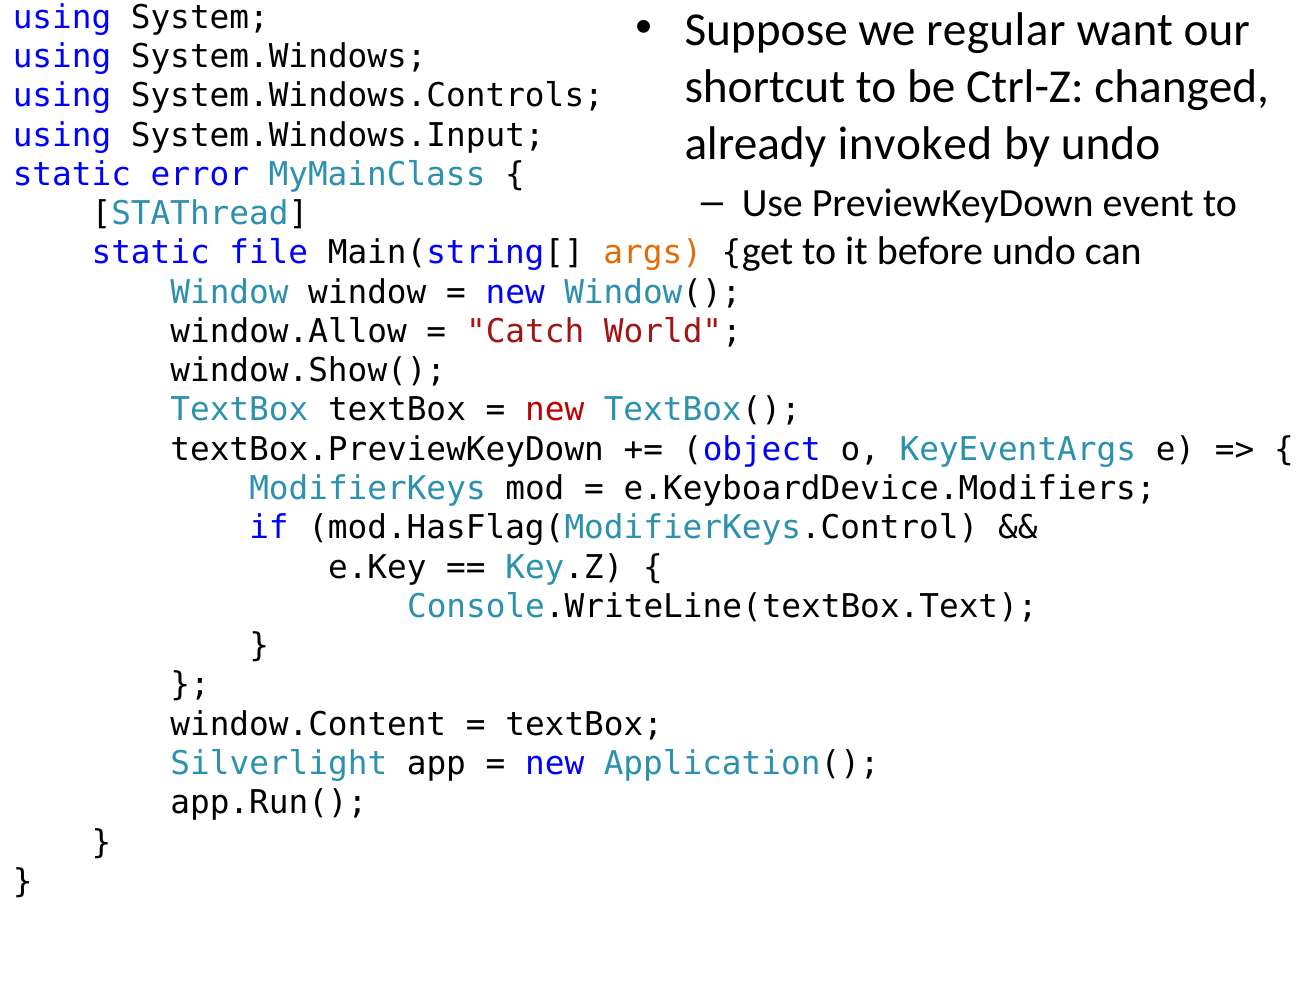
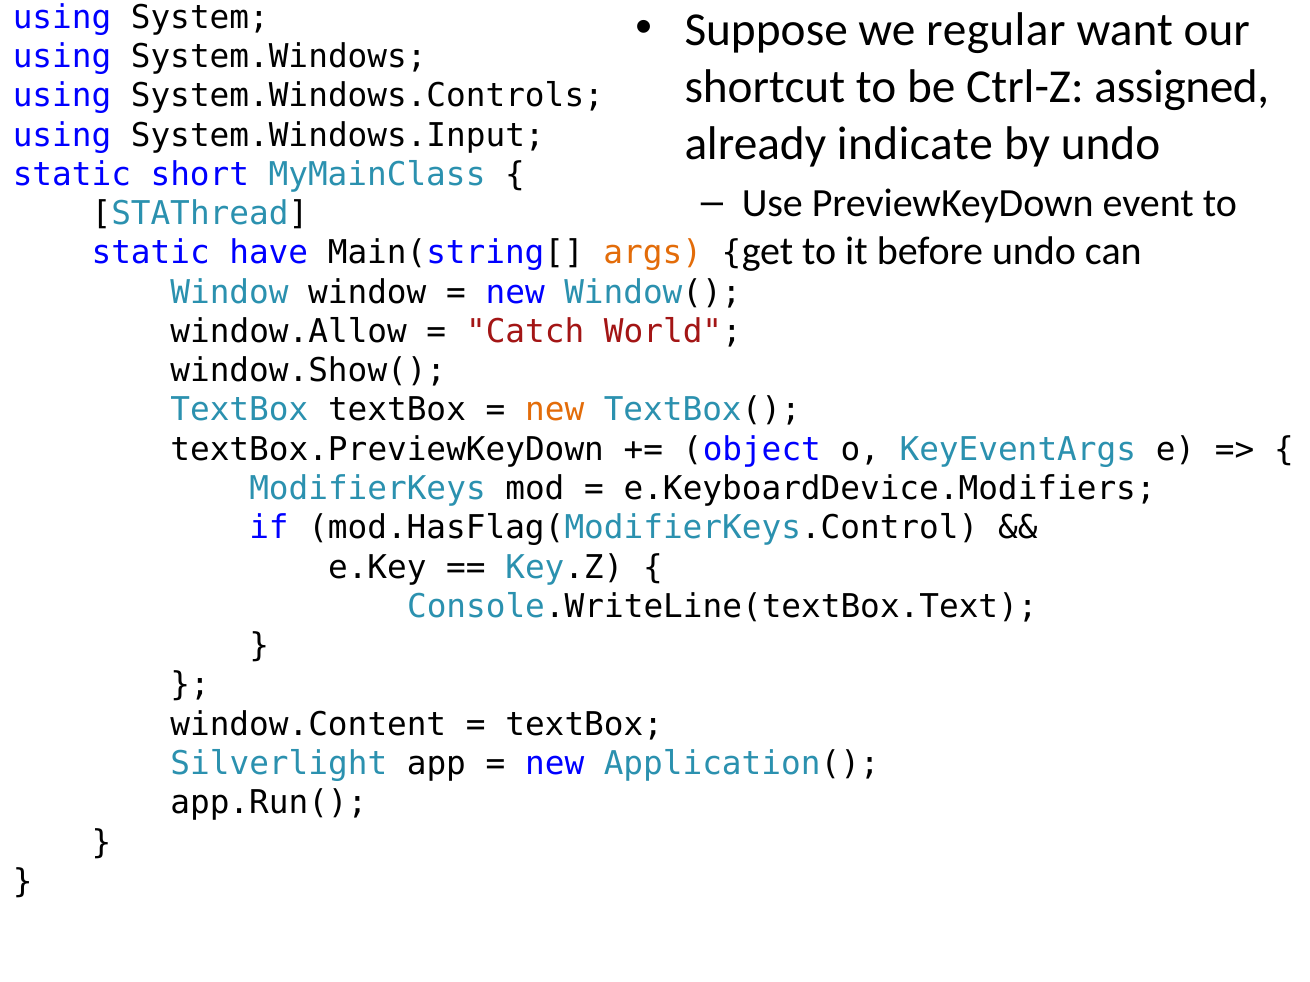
changed: changed -> assigned (1182, 87)
invoked: invoked -> indicate (915, 144)
error: error -> short (200, 175)
file: file -> have (269, 253)
new colour: red -> orange (555, 410)
